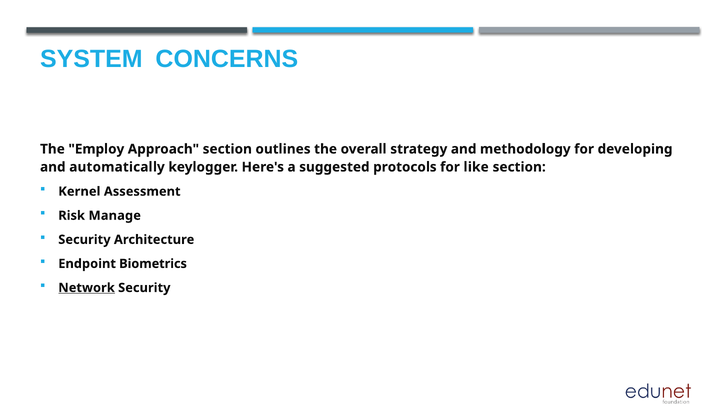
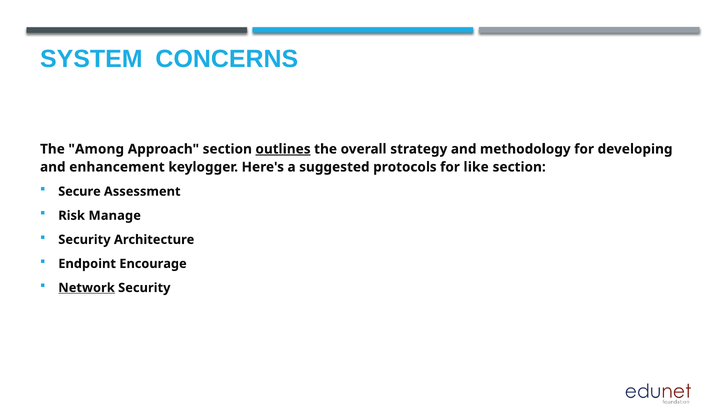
Employ: Employ -> Among (96, 149)
outlines underline: none -> present (283, 149)
automatically: automatically -> enhancement (117, 167)
Kernel: Kernel -> Secure (79, 192)
Biometrics: Biometrics -> Encourage (153, 264)
